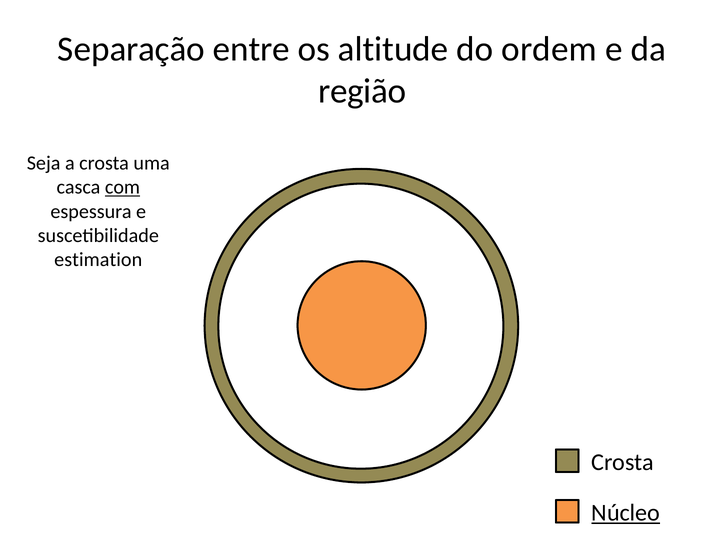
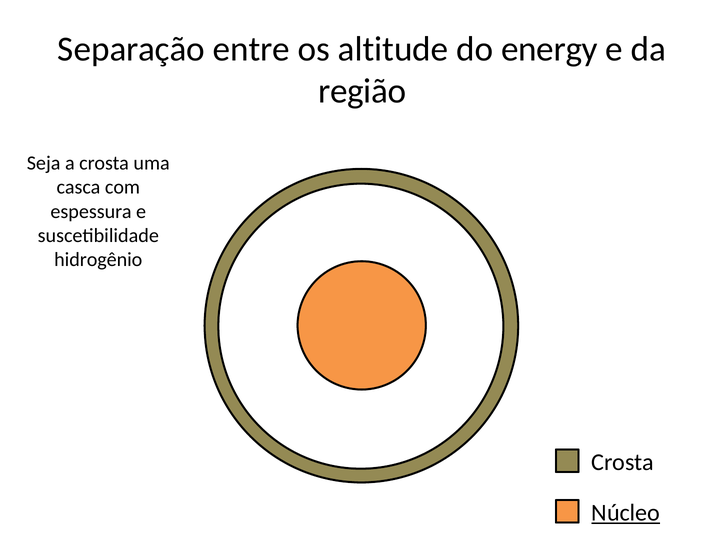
ordem: ordem -> energy (549, 49)
com underline: present -> none (122, 187)
estimation: estimation -> hidrogênio (98, 260)
